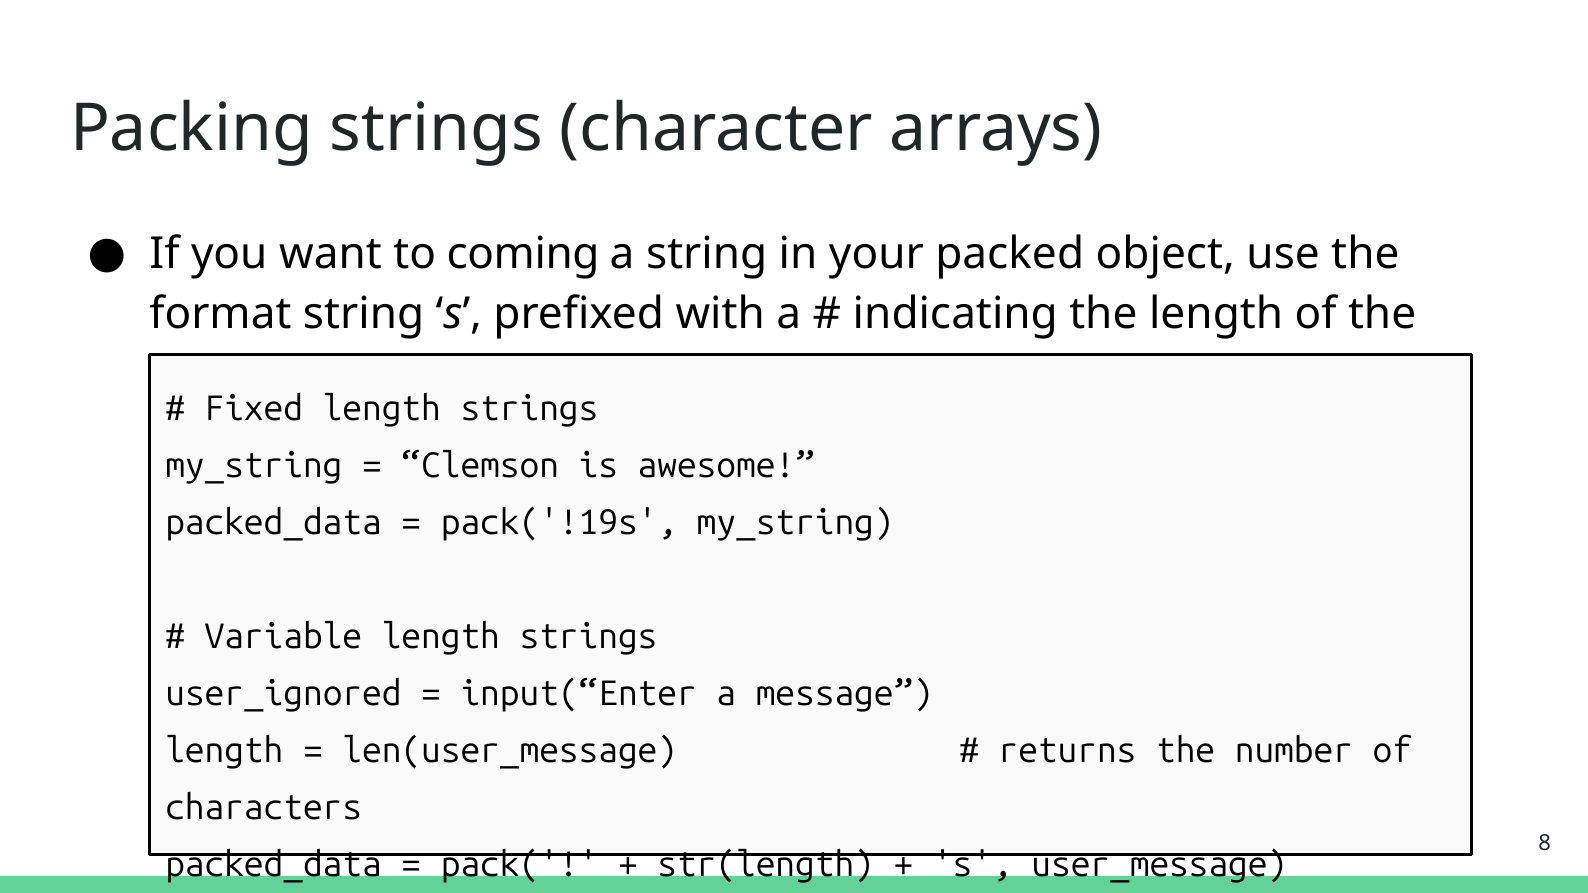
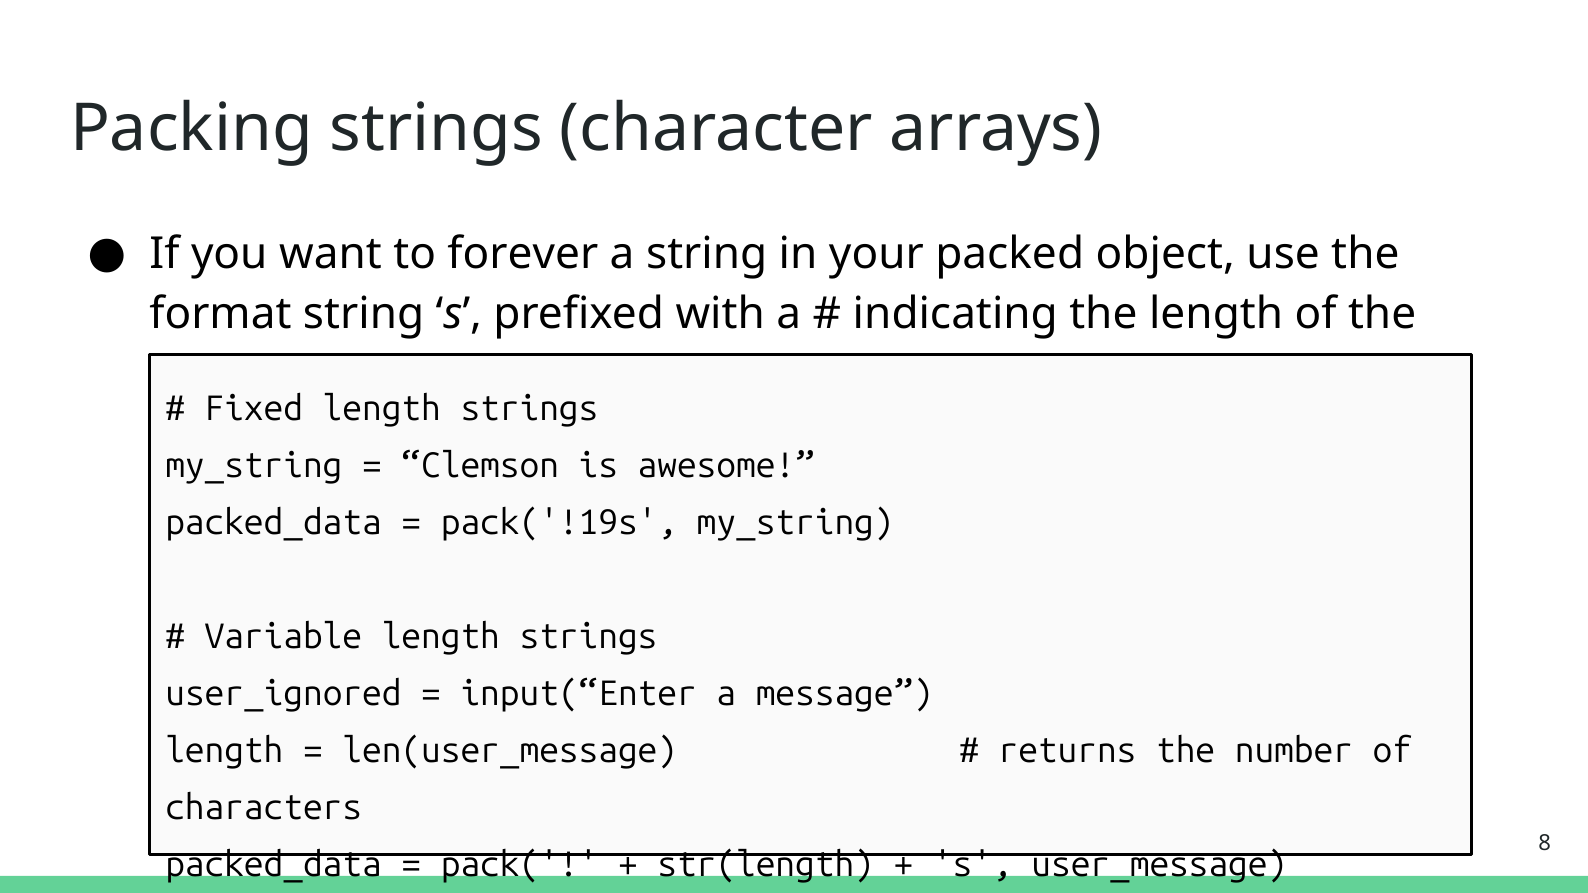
coming: coming -> forever (523, 254)
